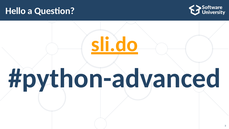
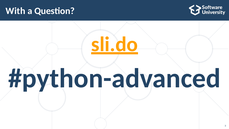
Hello: Hello -> With (15, 11)
